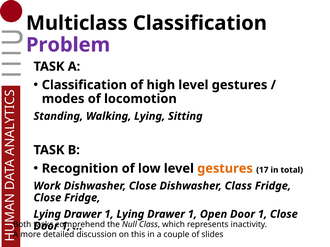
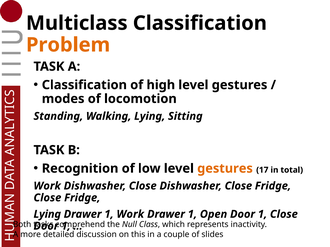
Problem colour: purple -> orange (68, 45)
Close Dishwasher Class: Class -> Close (238, 186)
1 Lying: Lying -> Work (130, 215)
